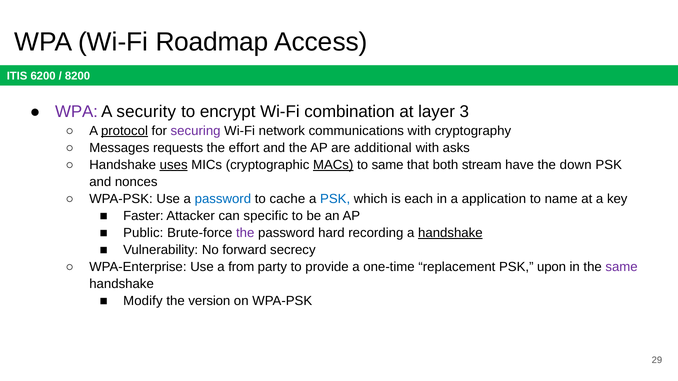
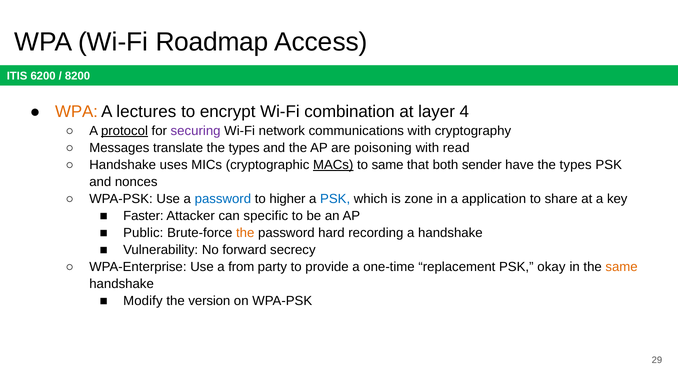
WPA colour: purple -> orange (76, 112)
security: security -> lectures (146, 112)
3: 3 -> 4 (464, 112)
requests: requests -> translate (178, 148)
effort: effort -> types (244, 148)
additional: additional -> poisoning (383, 148)
asks: asks -> read (456, 148)
uses underline: present -> none (174, 165)
stream: stream -> sender (482, 165)
have the down: down -> types (576, 165)
cache: cache -> higher (287, 199)
each: each -> zone (419, 199)
name: name -> share (561, 199)
the colour: purple -> orange (245, 233)
handshake underline: present -> none (450, 233)
upon: upon -> okay (551, 267)
same colour: purple -> orange (622, 267)
